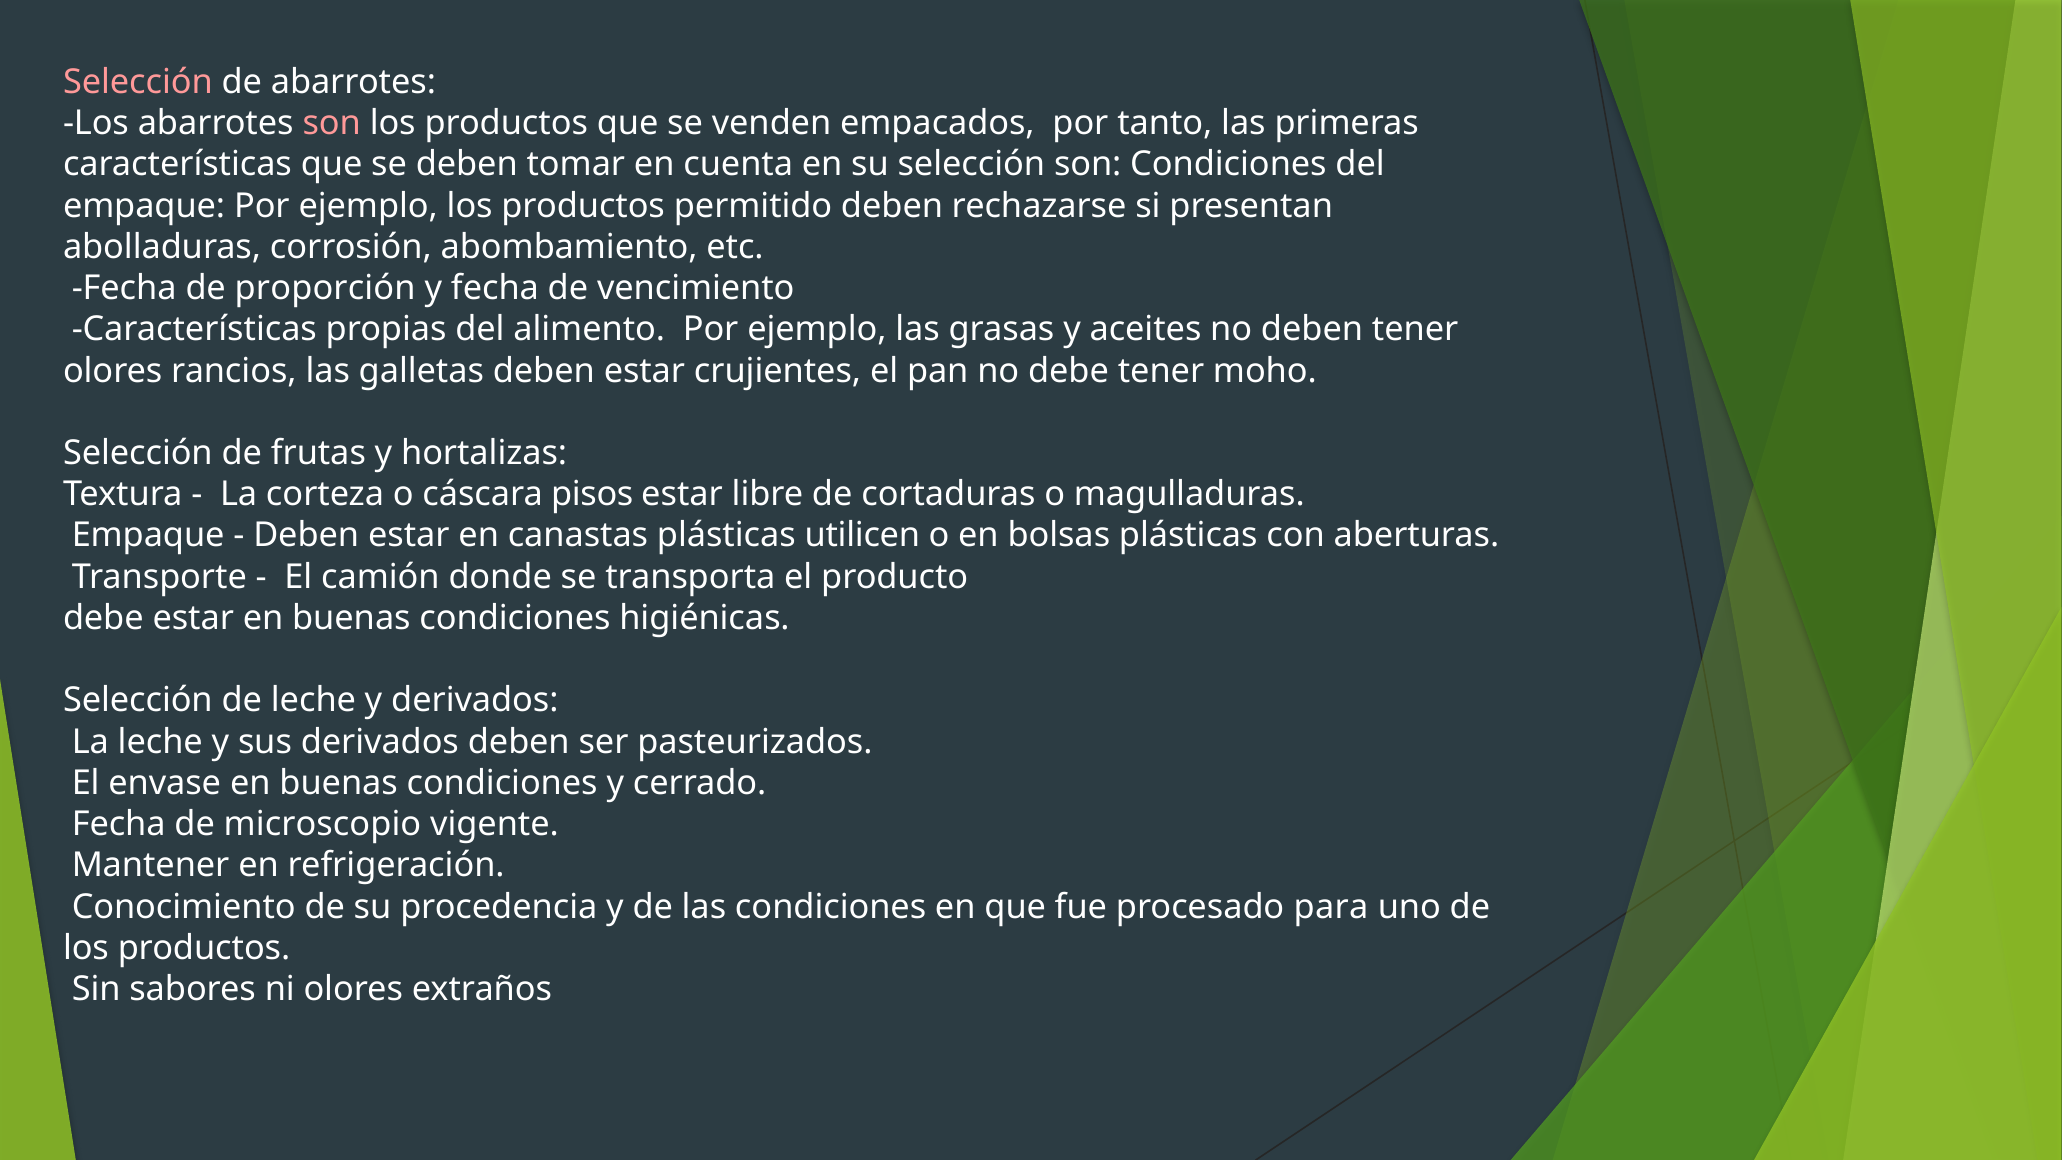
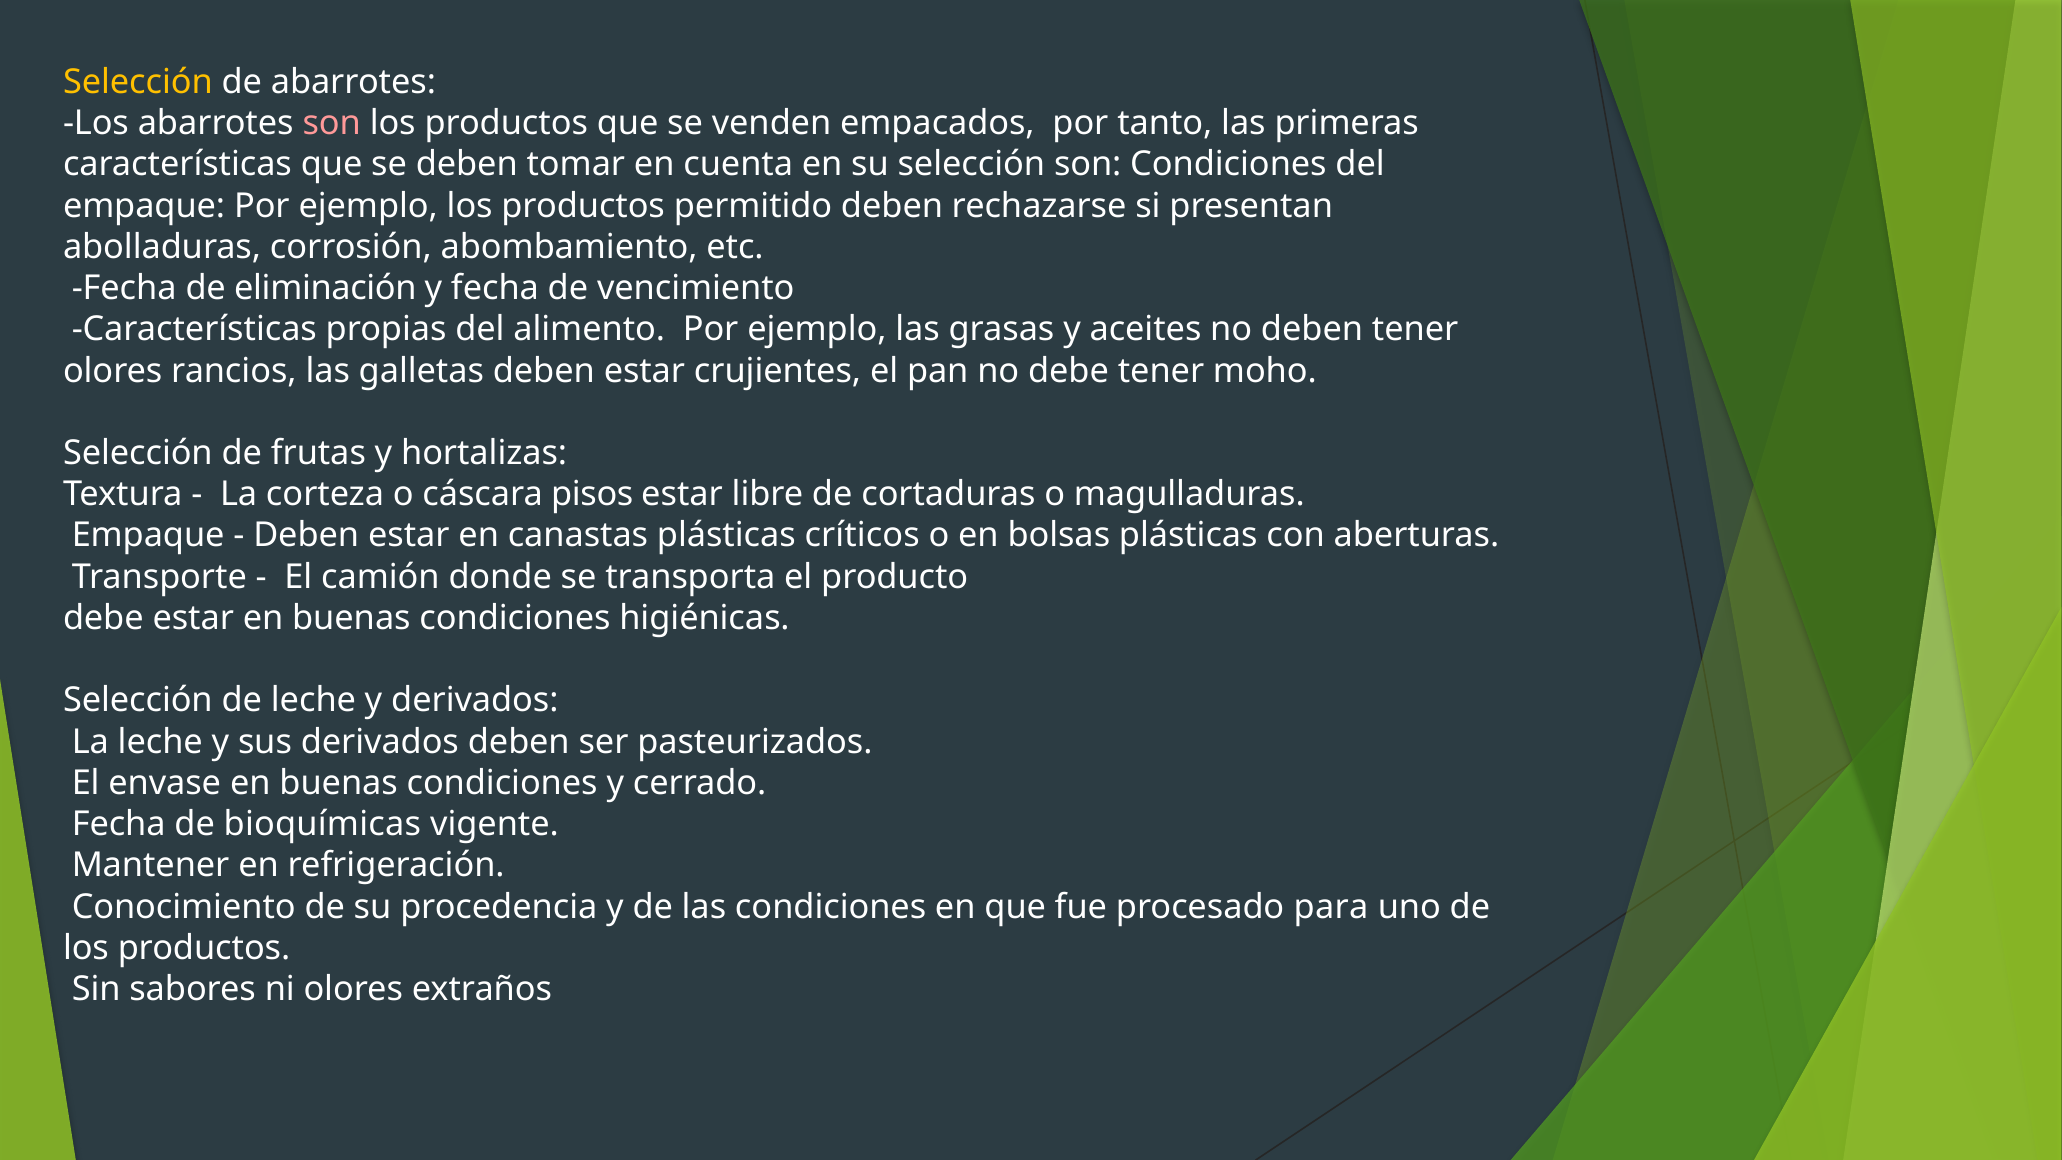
Selección colour: pink -> yellow (138, 82)
proporción: proporción -> eliminación (325, 288)
utilicen: utilicen -> críticos (862, 536)
microscopio: microscopio -> bioquímicas (322, 824)
